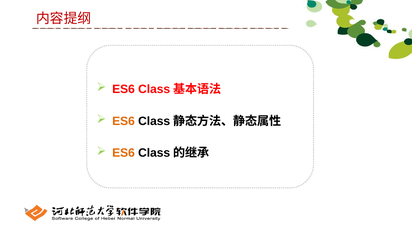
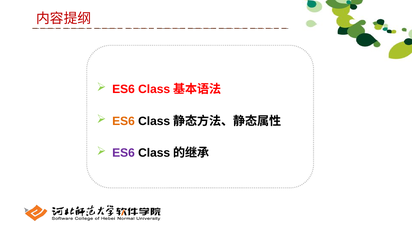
ES6 colour: orange -> purple (124, 153)
